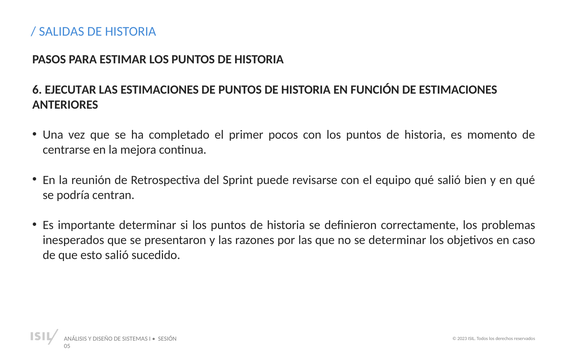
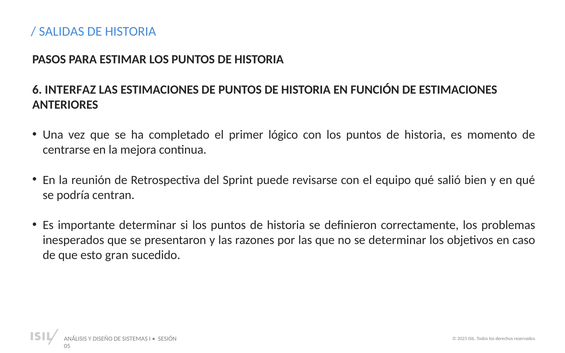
EJECUTAR: EJECUTAR -> INTERFAZ (70, 90)
pocos: pocos -> lógico (283, 135)
esto salió: salió -> gran (117, 255)
